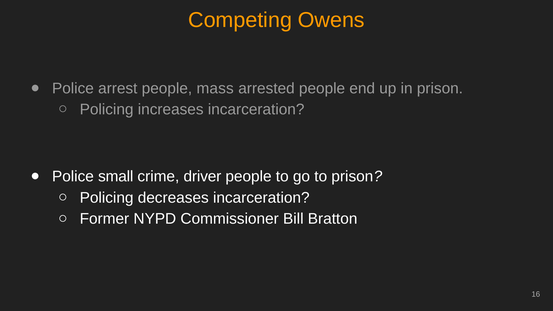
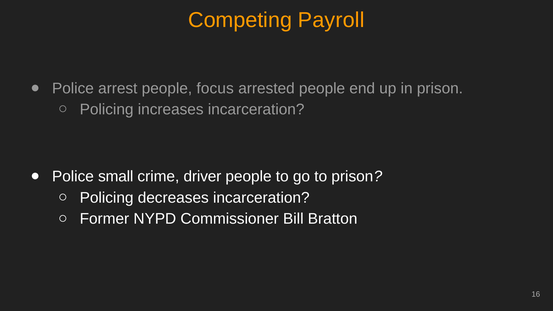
Owens: Owens -> Payroll (331, 20)
mass: mass -> focus (215, 88)
